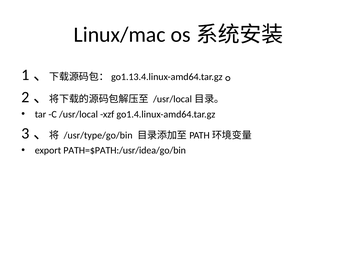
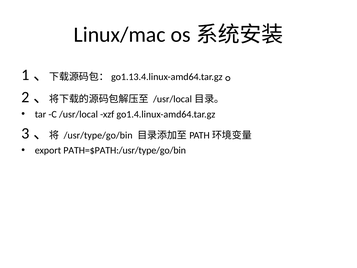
PATH=$PATH:/usr/idea/go/bin: PATH=$PATH:/usr/idea/go/bin -> PATH=$PATH:/usr/type/go/bin (125, 150)
